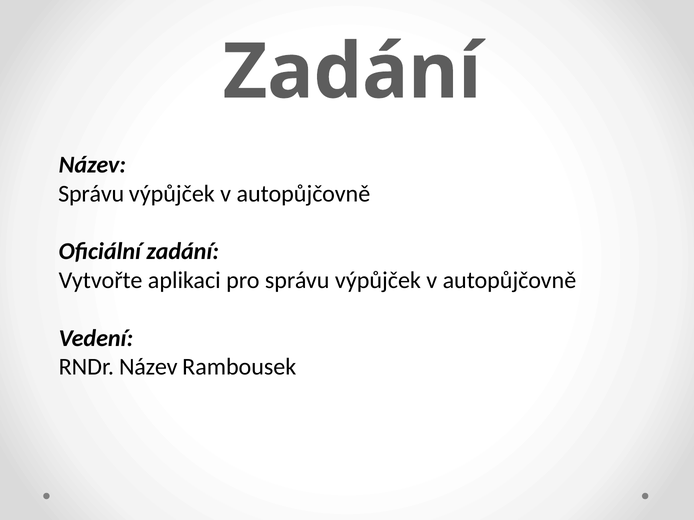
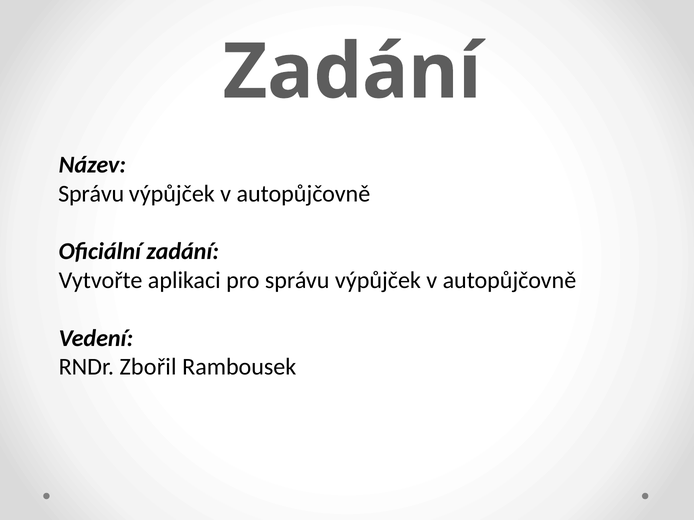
RNDr Název: Název -> Zbořil (148, 367)
